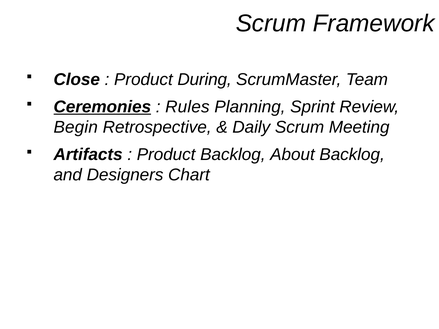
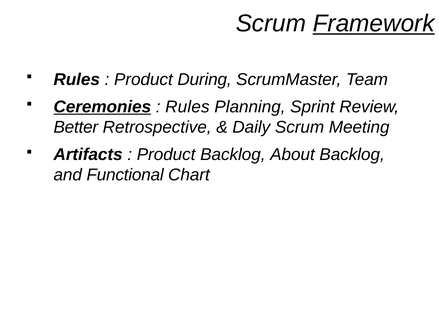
Framework underline: none -> present (374, 24)
Close: Close -> Rules (77, 79)
Begin: Begin -> Better (76, 127)
Designers: Designers -> Functional (125, 175)
